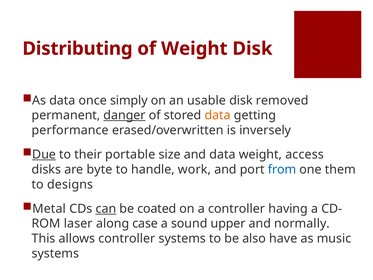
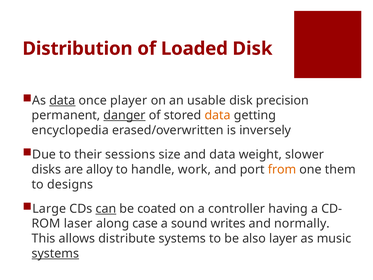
Distributing: Distributing -> Distribution (78, 49)
of Weight: Weight -> Loaded (194, 49)
data underline: none -> present (62, 100)
simply: simply -> player (129, 100)
removed: removed -> precision (282, 100)
performance: performance -> encyclopedia (70, 130)
Due underline: present -> none (44, 154)
portable: portable -> sessions (130, 154)
access: access -> slower (305, 154)
byte: byte -> alloy (100, 169)
from colour: blue -> orange (282, 169)
Metal: Metal -> Large (49, 209)
upper: upper -> writes (228, 223)
allows controller: controller -> distribute (127, 238)
have: have -> layer (283, 238)
systems underline: none -> present (55, 253)
